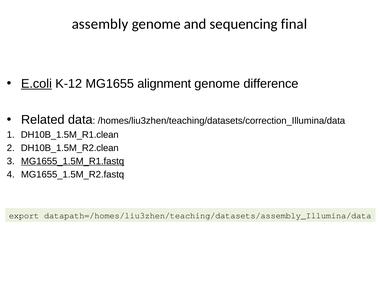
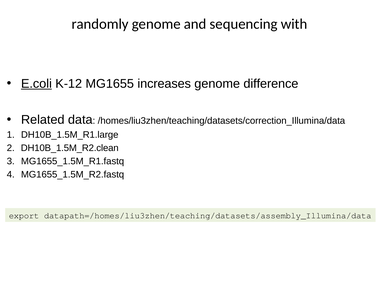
assembly: assembly -> randomly (100, 24)
final: final -> with (294, 24)
alignment: alignment -> increases (164, 84)
DH10B_1.5M_R1.clean: DH10B_1.5M_R1.clean -> DH10B_1.5M_R1.large (70, 135)
MG1655_1.5M_R1.fastq underline: present -> none (73, 161)
